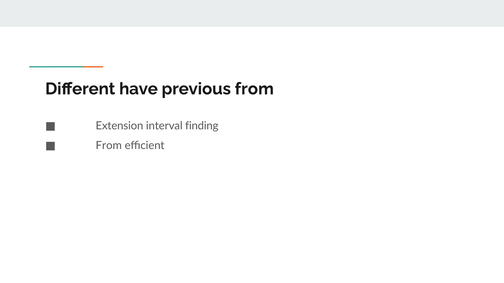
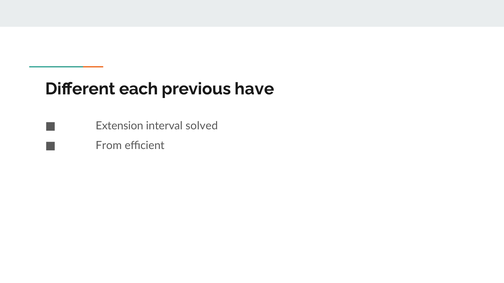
have: have -> each (138, 89)
previous from: from -> have (254, 89)
finding: finding -> solved (202, 126)
